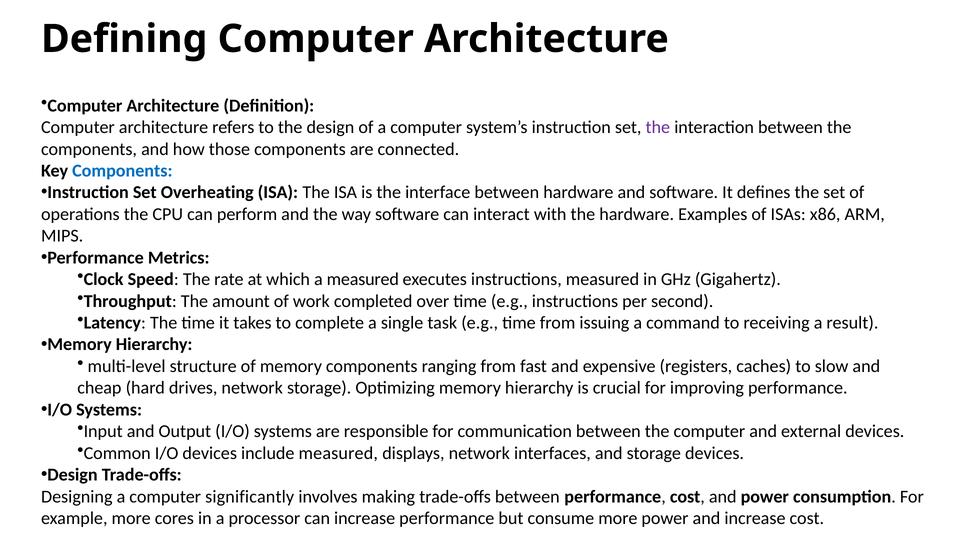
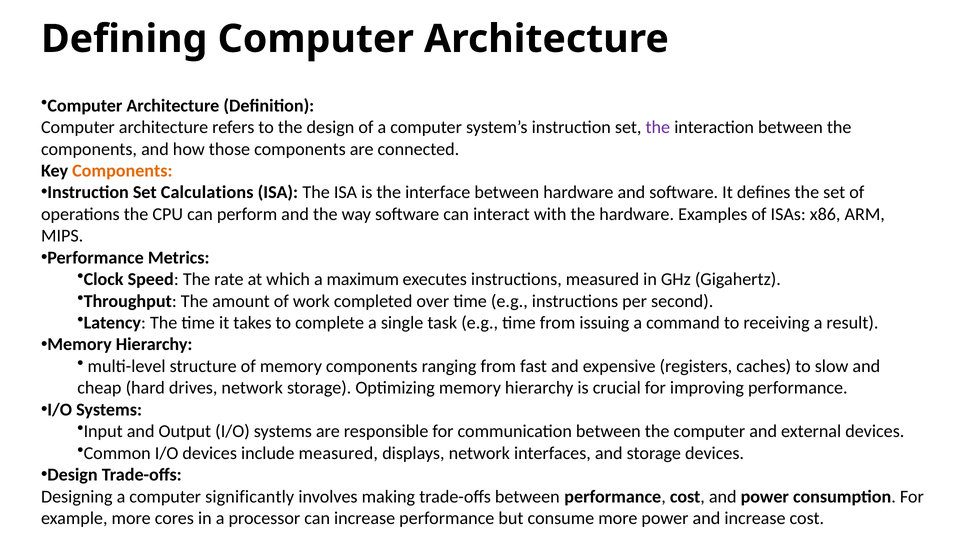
Components colour: blue -> orange (122, 171)
Overheating: Overheating -> Calculations (207, 193)
a measured: measured -> maximum (363, 280)
